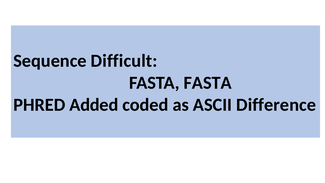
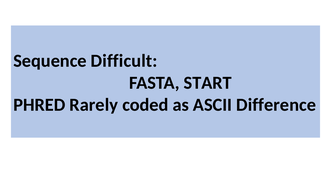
FASTA FASTA: FASTA -> START (208, 83)
Added: Added -> Rarely (94, 105)
